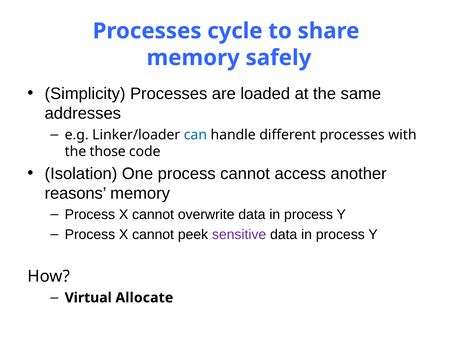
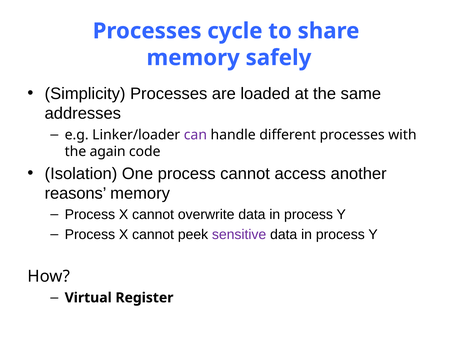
can colour: blue -> purple (195, 135)
those: those -> again (108, 151)
Allocate: Allocate -> Register (144, 297)
